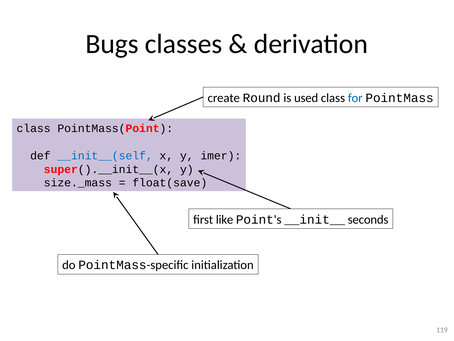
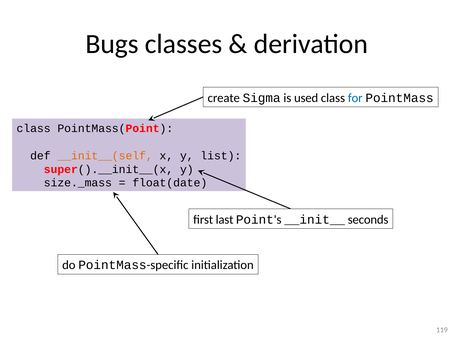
Round: Round -> Sigma (262, 98)
__init__(self colour: blue -> orange (105, 155)
imer: imer -> list (221, 155)
float(save: float(save -> float(date (170, 183)
like: like -> last (225, 219)
